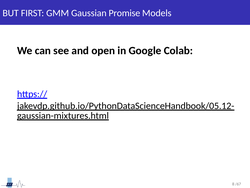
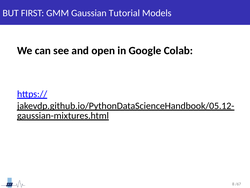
Promise: Promise -> Tutorial (124, 13)
